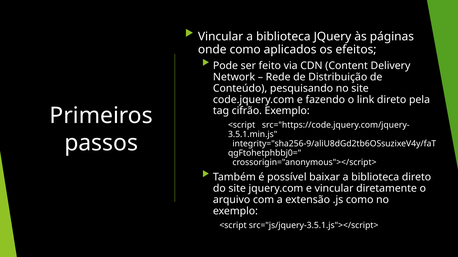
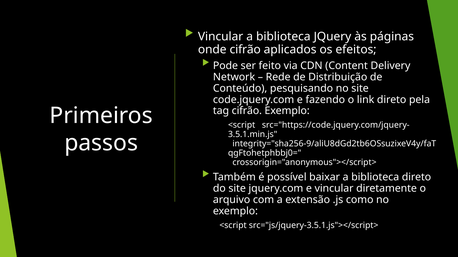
onde como: como -> cifrão (245, 50)
